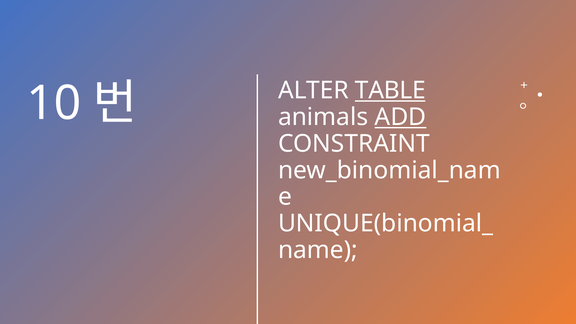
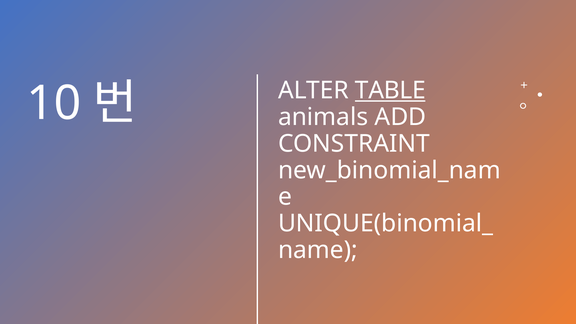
ADD underline: present -> none (400, 117)
